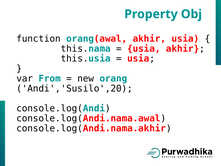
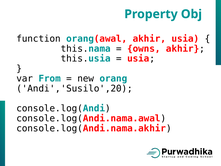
usia: usia -> owns (144, 49)
